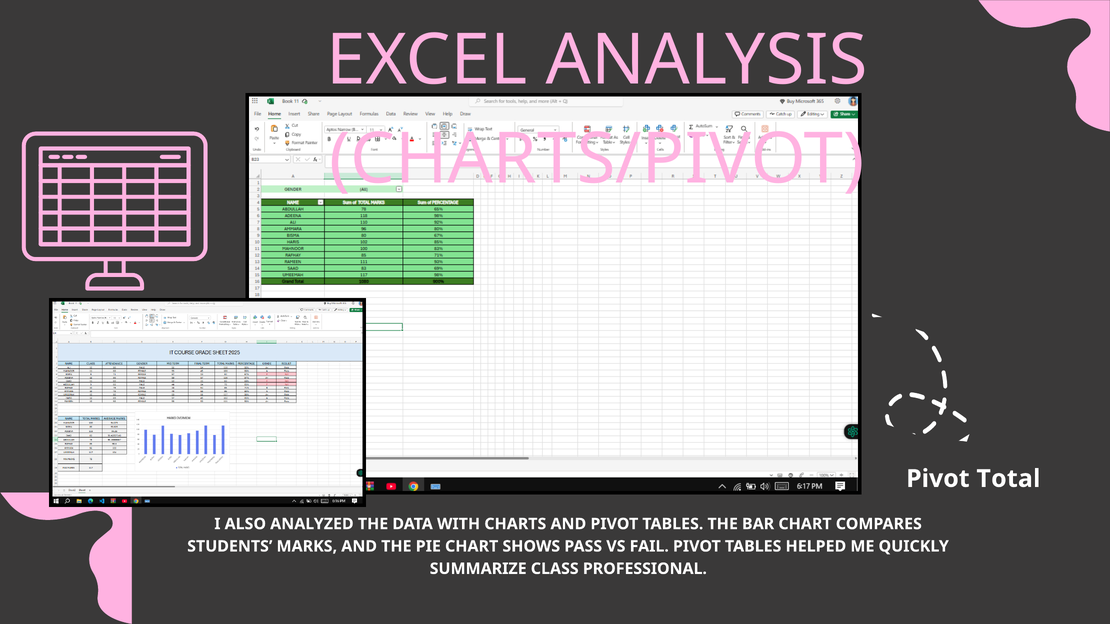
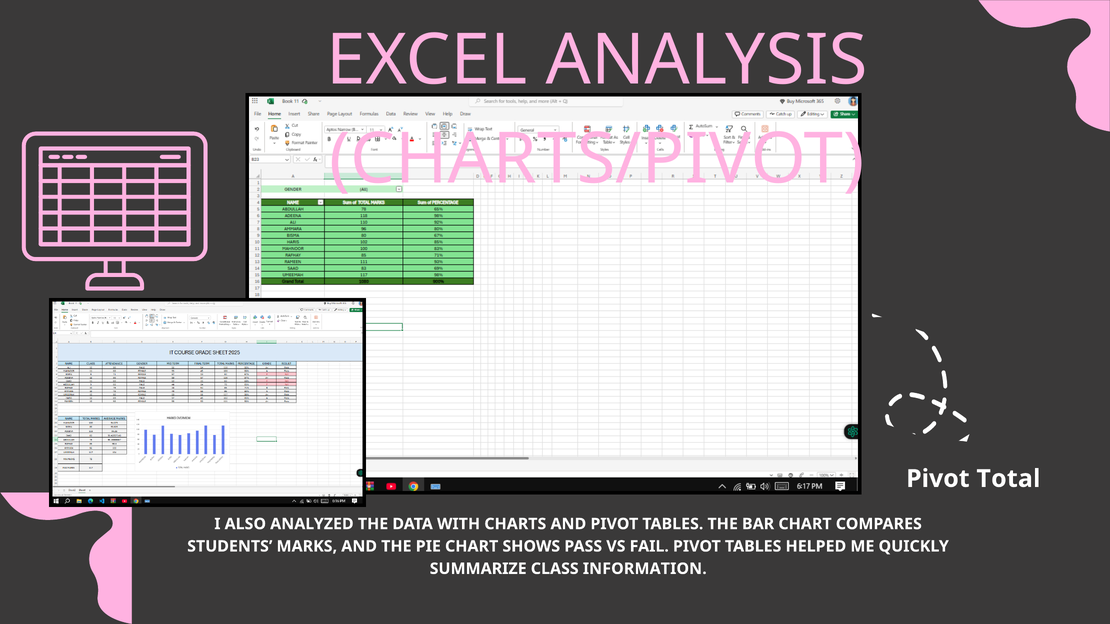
PROFESSIONAL: PROFESSIONAL -> INFORMATION (645, 569)
